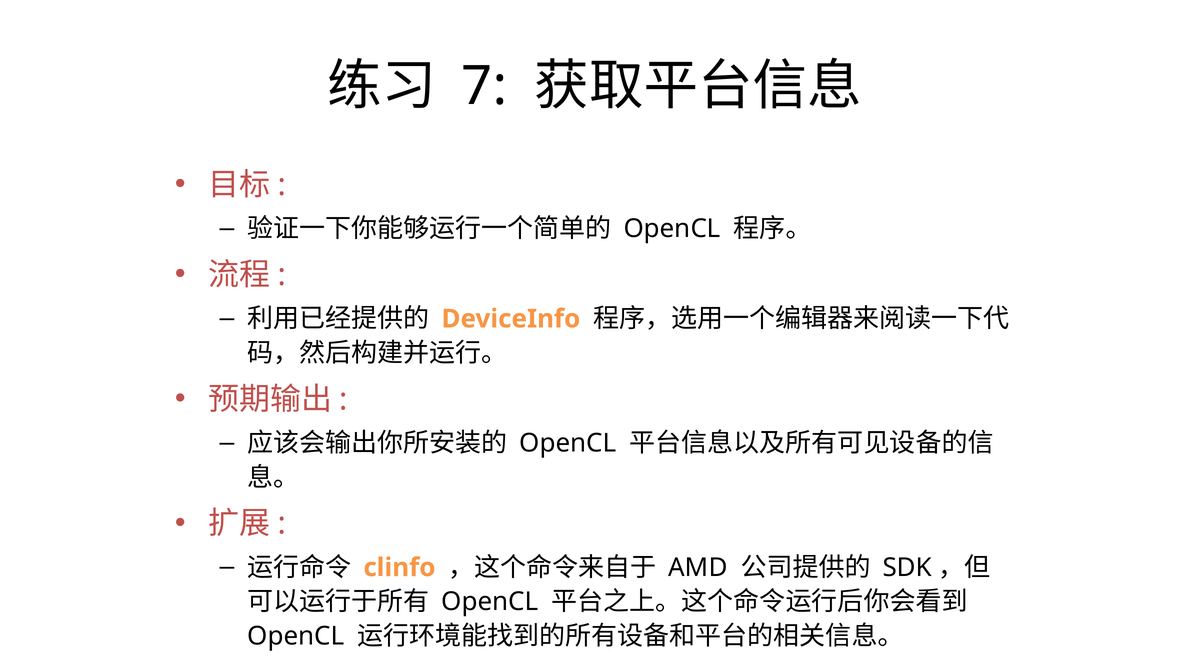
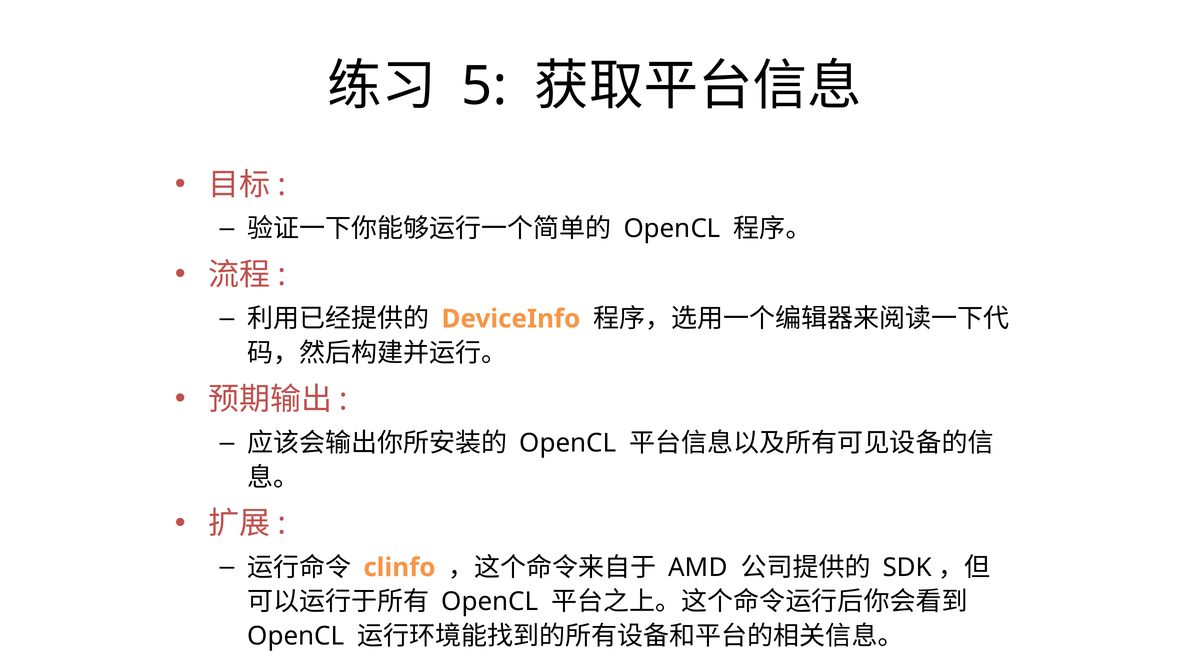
7: 7 -> 5 (484, 86)
